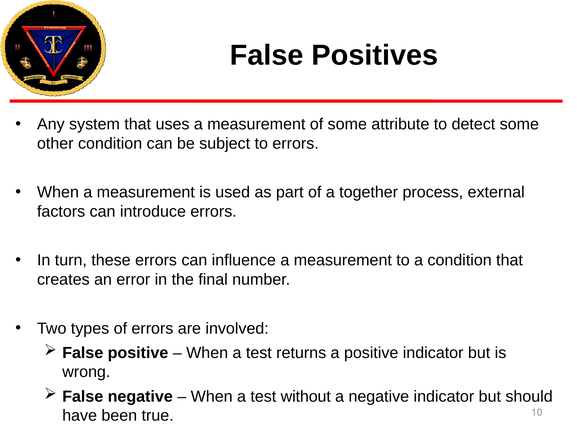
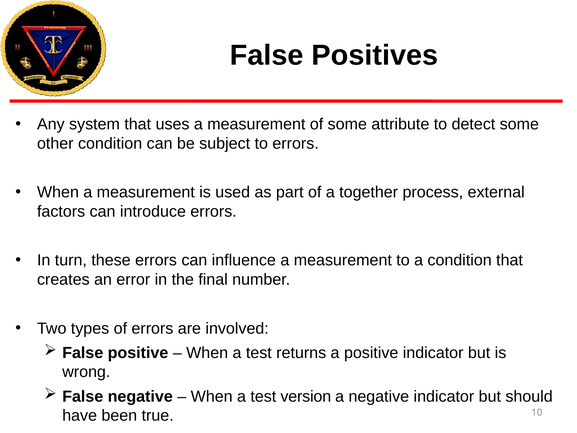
without: without -> version (306, 396)
